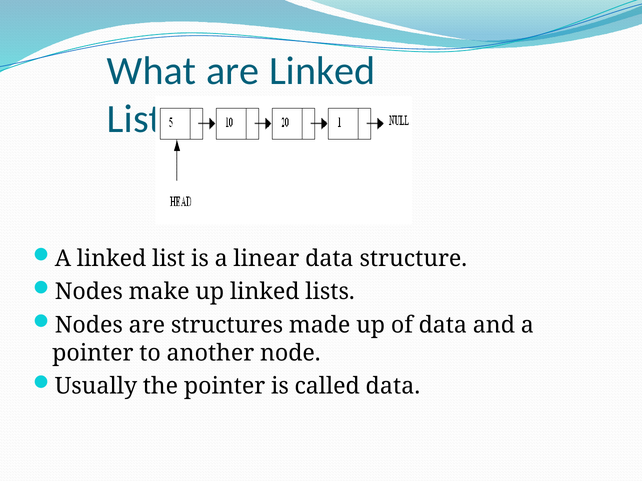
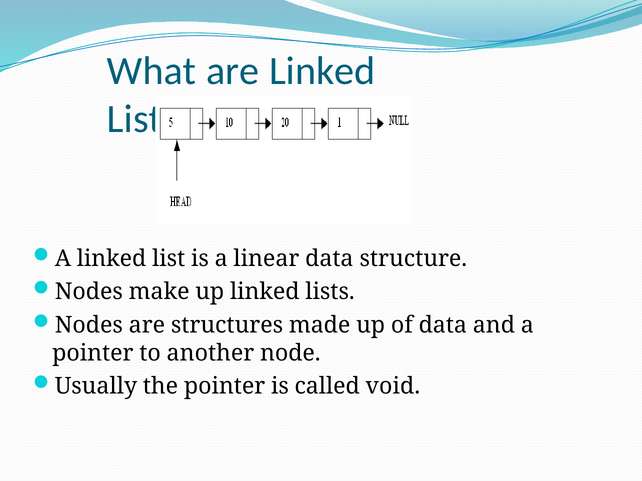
called data: data -> void (393, 387)
